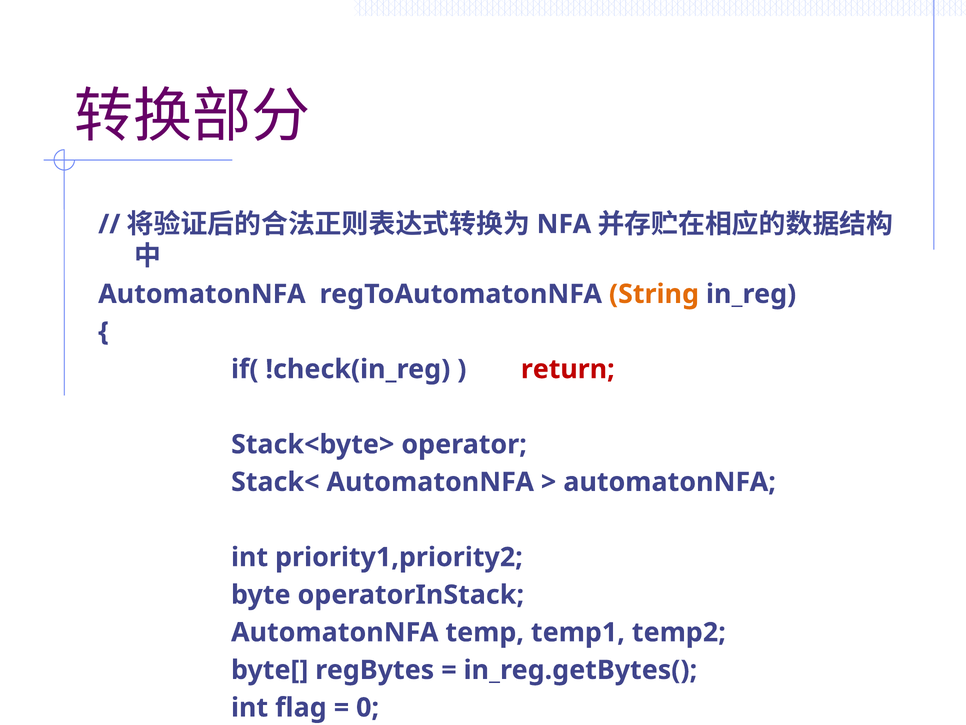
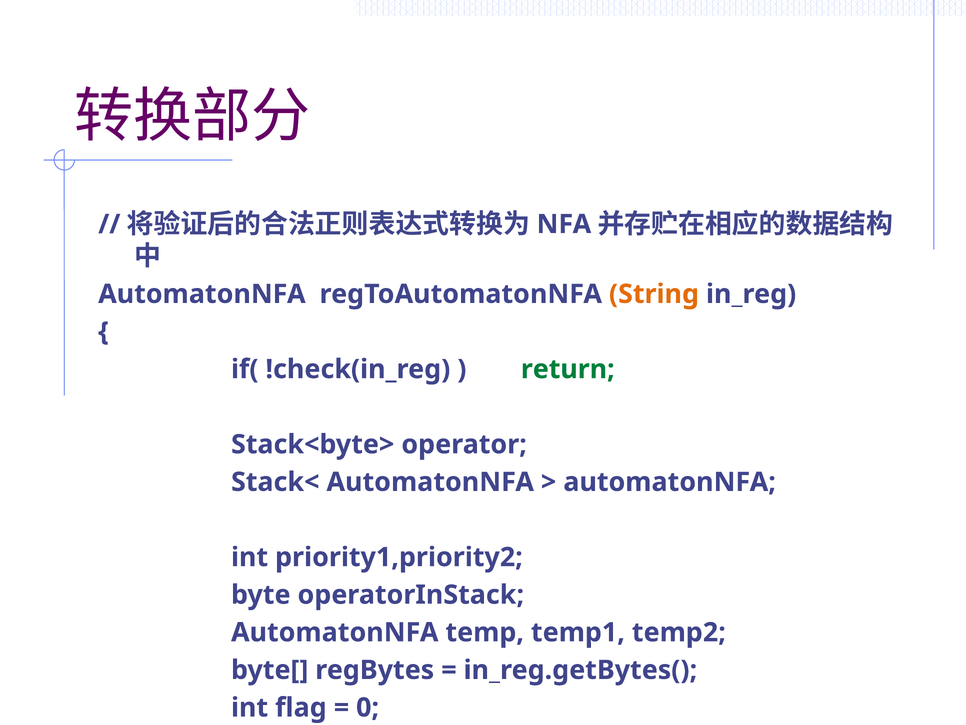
return colour: red -> green (568, 369)
